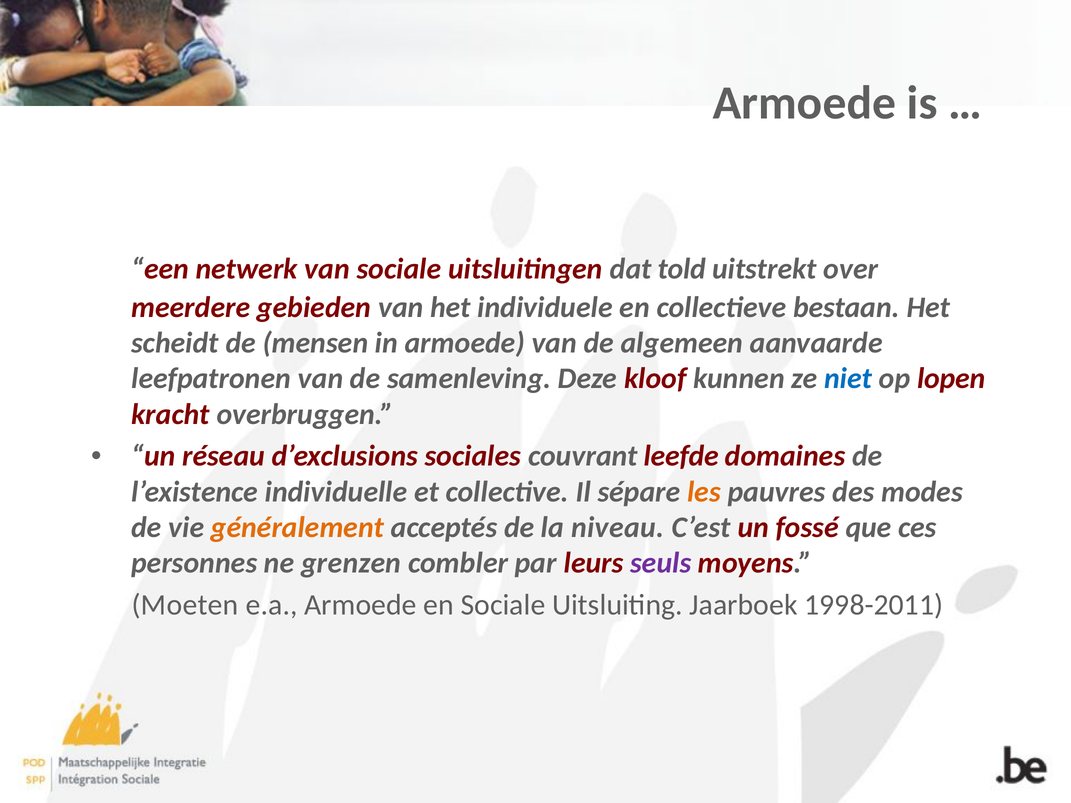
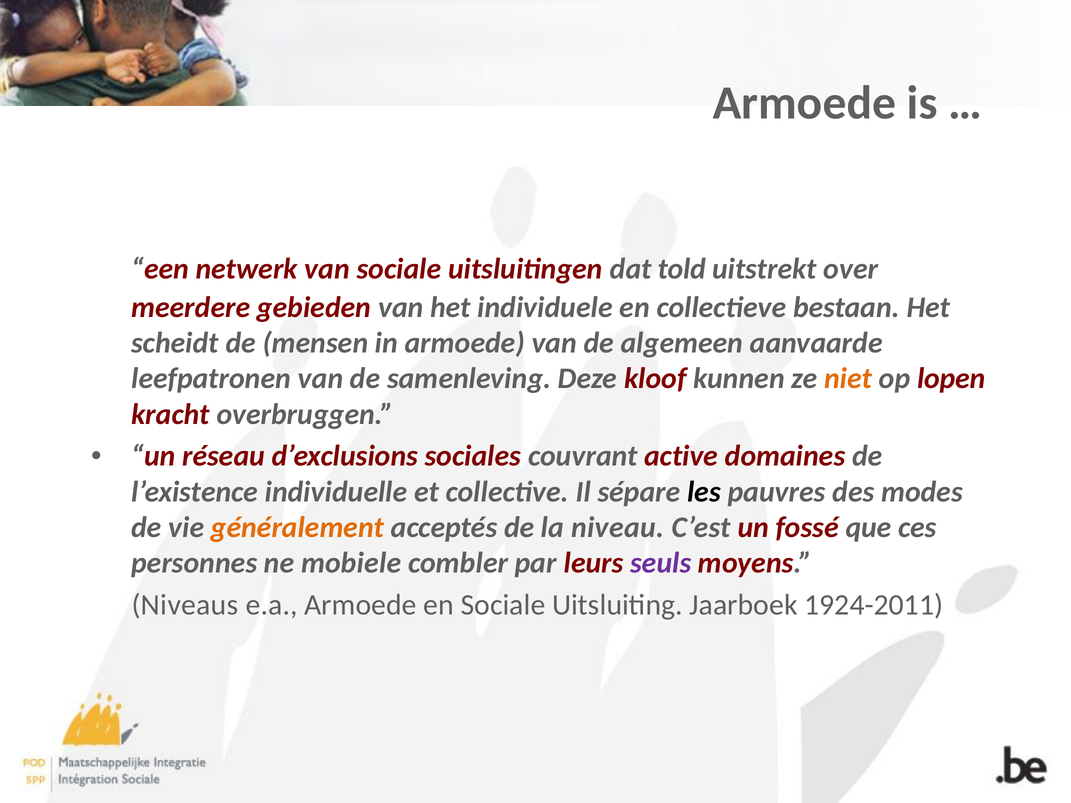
niet colour: blue -> orange (848, 379)
leefde: leefde -> active (681, 456)
les colour: orange -> black (704, 492)
grenzen: grenzen -> mobiele (351, 563)
Moeten: Moeten -> Niveaus (185, 605)
1998-2011: 1998-2011 -> 1924-2011 (874, 605)
